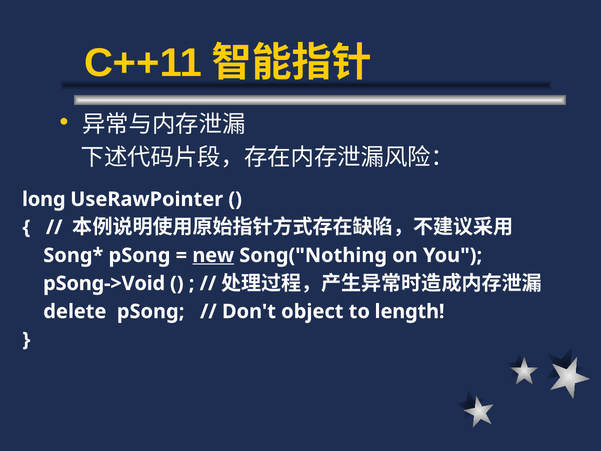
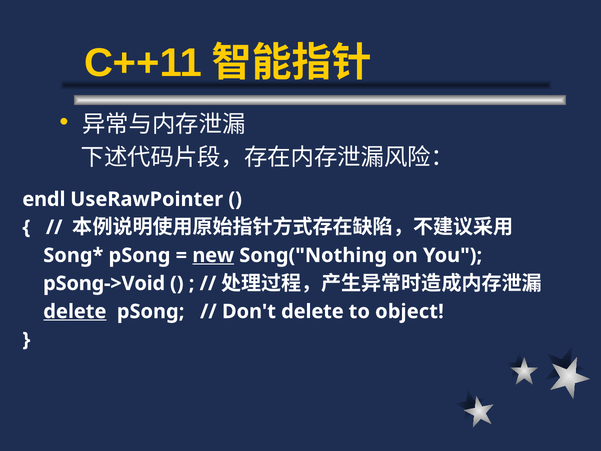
long: long -> endl (44, 199)
delete underline: none -> present (75, 311)
Don't object: object -> delete (312, 311)
length: length -> object (409, 311)
